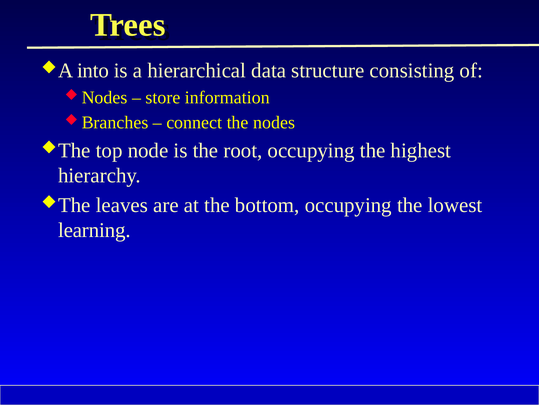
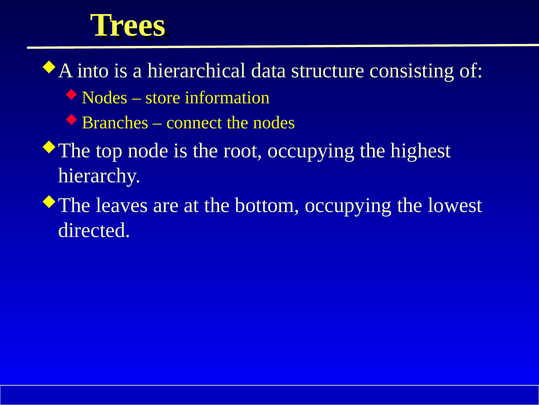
learning: learning -> directed (94, 230)
